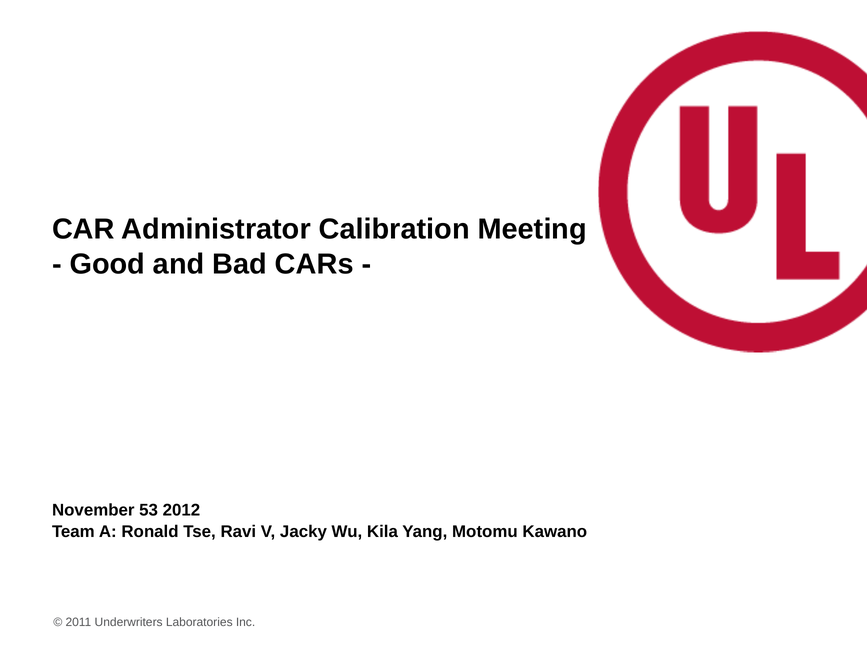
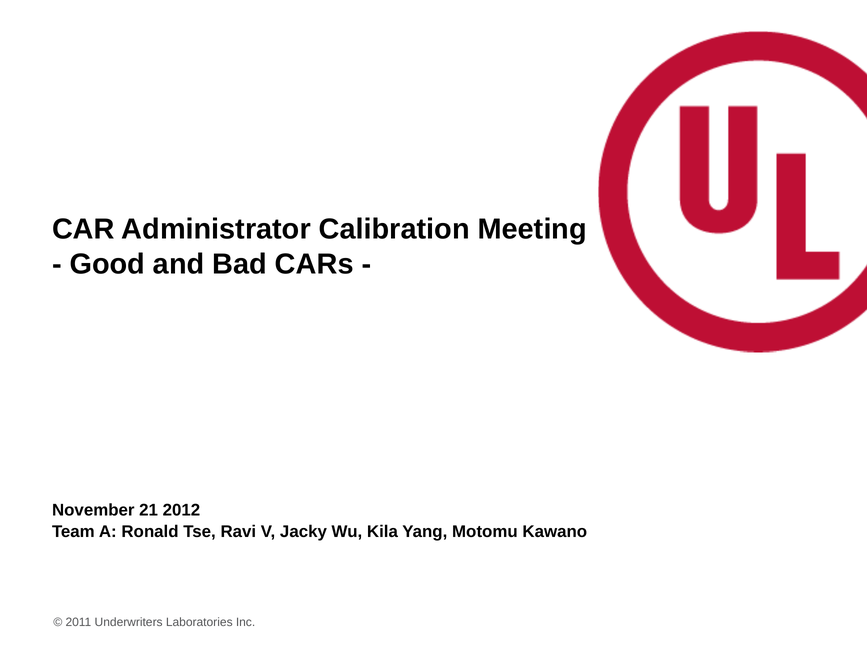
53: 53 -> 21 (149, 509)
